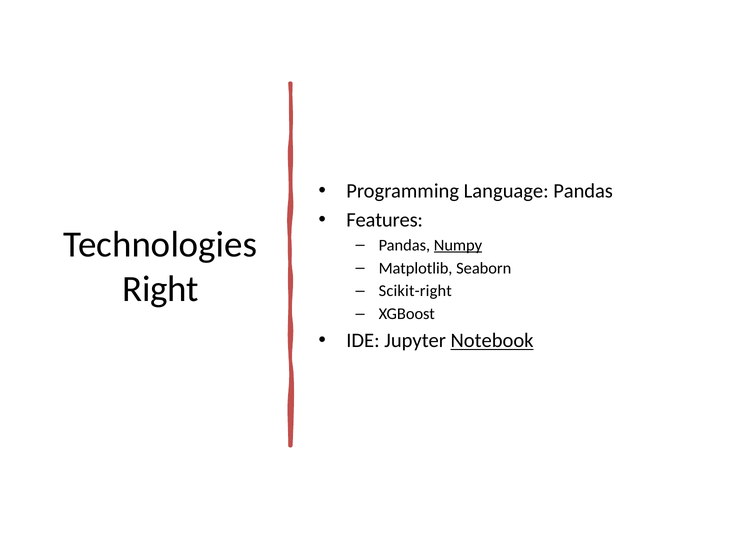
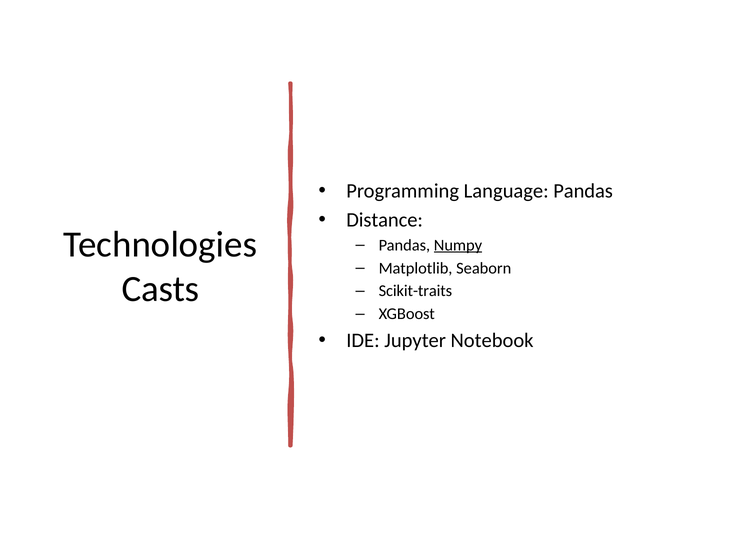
Features: Features -> Distance (385, 220)
Right: Right -> Casts (161, 289)
Scikit-right: Scikit-right -> Scikit-traits (415, 291)
Notebook underline: present -> none (492, 341)
